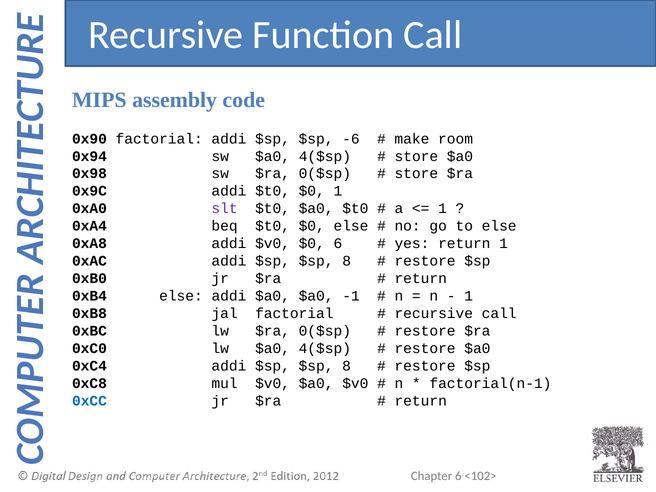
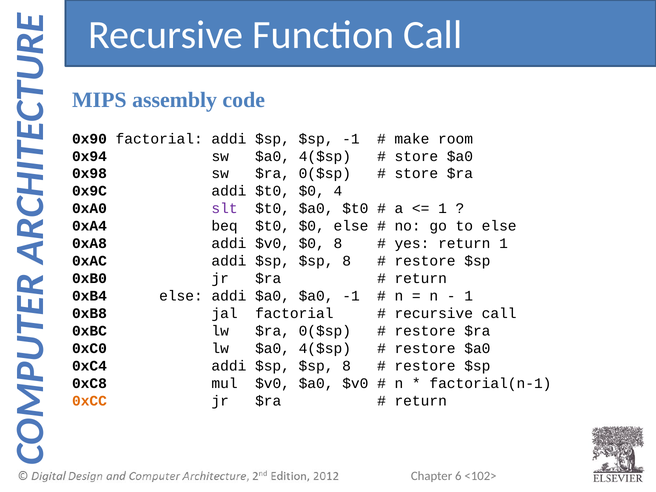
$sp -6: -6 -> -1 (351, 139)
$0 1: 1 -> 4 (338, 191)
$0 6: 6 -> 8 (338, 244)
0xCC colour: blue -> orange (89, 401)
